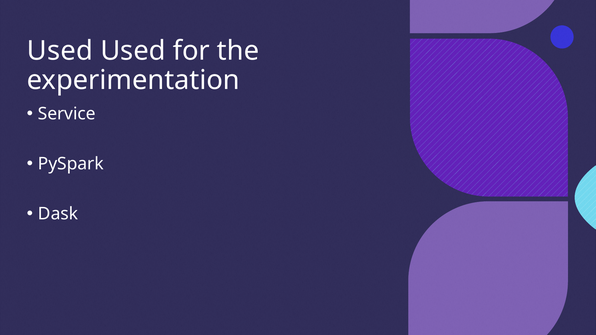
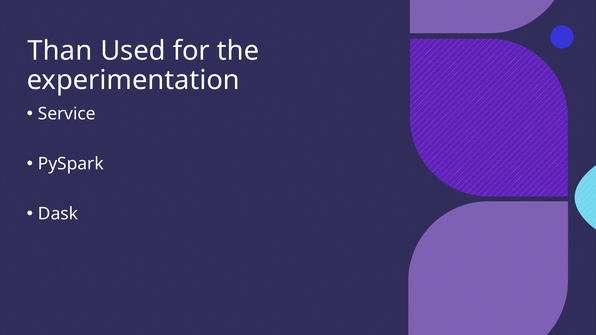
Used: Used -> Than (60, 51)
